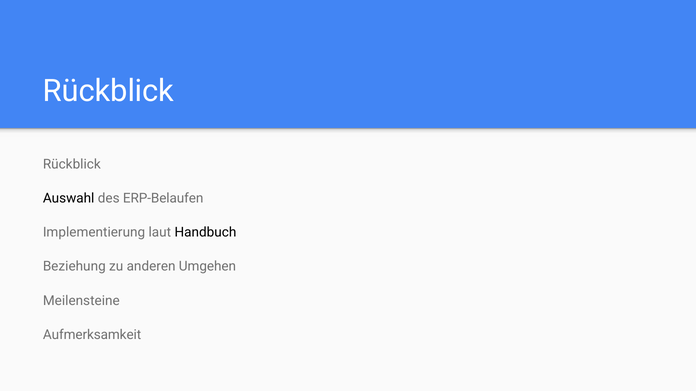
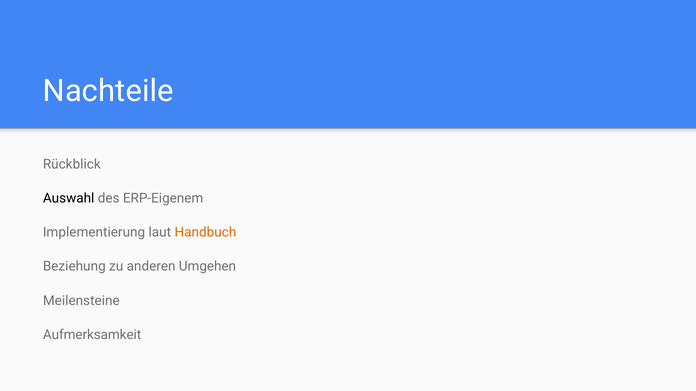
Rückblick: Rückblick -> Nachteile (108, 91)
ERP-Belaufen: ERP-Belaufen -> ERP-Eigenem (163, 199)
Handbuch colour: black -> orange (205, 233)
